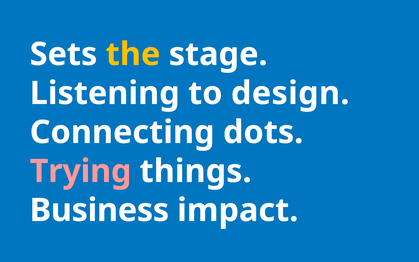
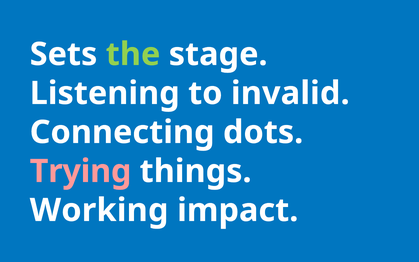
the colour: yellow -> light green (133, 54)
design: design -> invalid (290, 93)
Business: Business -> Working (99, 210)
